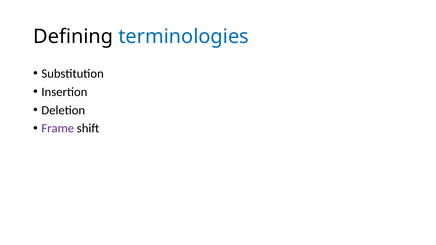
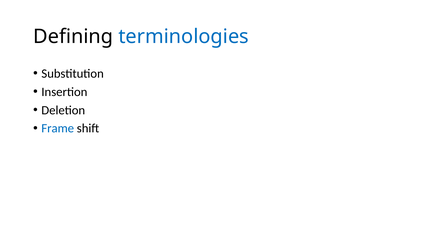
Frame colour: purple -> blue (58, 129)
